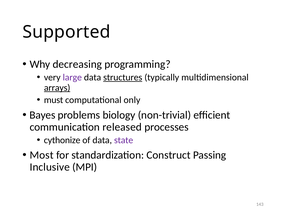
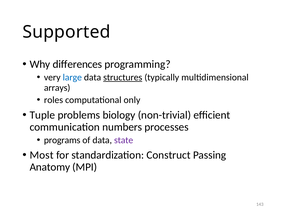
decreasing: decreasing -> differences (77, 64)
large colour: purple -> blue (72, 78)
arrays underline: present -> none (57, 88)
must: must -> roles (54, 100)
Bayes: Bayes -> Tuple (42, 115)
released: released -> numbers (122, 127)
cythonize: cythonize -> programs (62, 140)
Inclusive: Inclusive -> Anatomy (50, 167)
